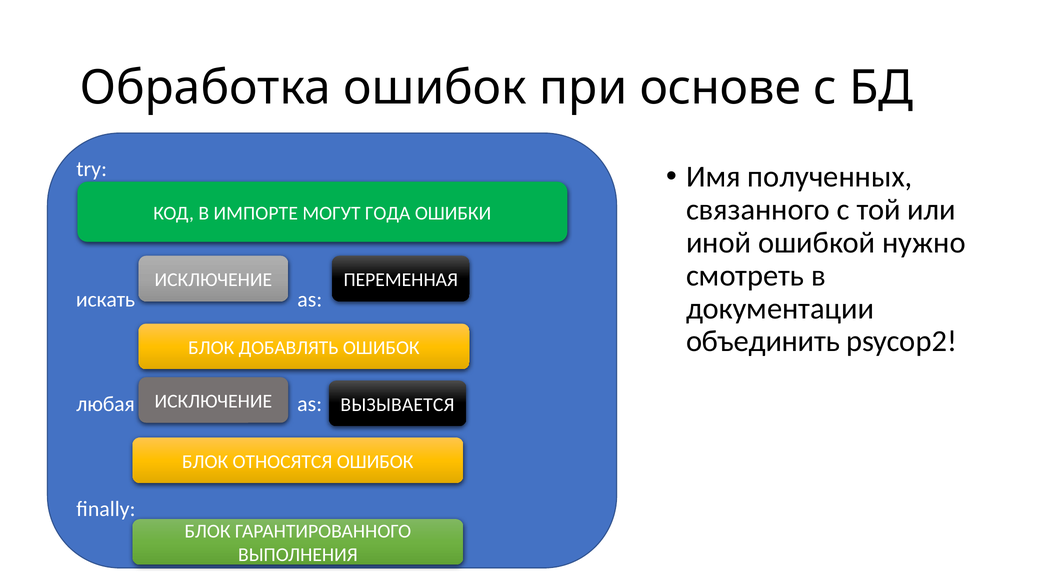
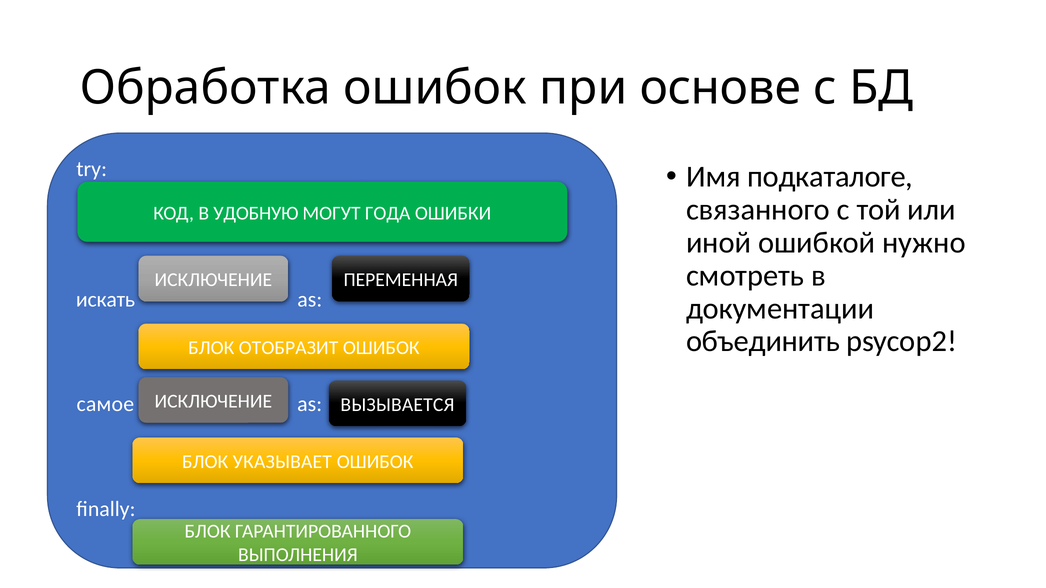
полученных: полученных -> подкаталоге (830, 177)
ИМПОРТЕ: ИМПОРТЕ -> УДОБНУЮ (256, 213)
ДОБАВЛЯТЬ: ДОБАВЛЯТЬ -> ОТОБРАЗИТ (288, 348)
любая: любая -> самое (105, 405)
ОТНОСЯТСЯ: ОТНОСЯТСЯ -> УКАЗЫВАЕТ (282, 462)
